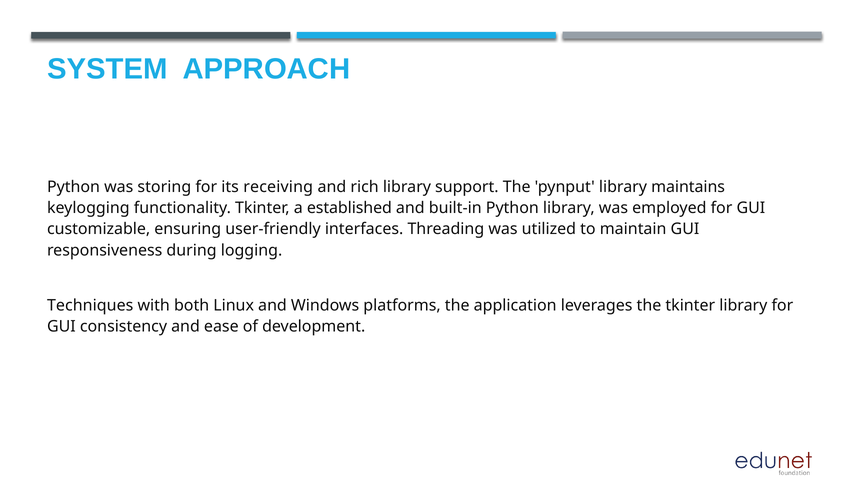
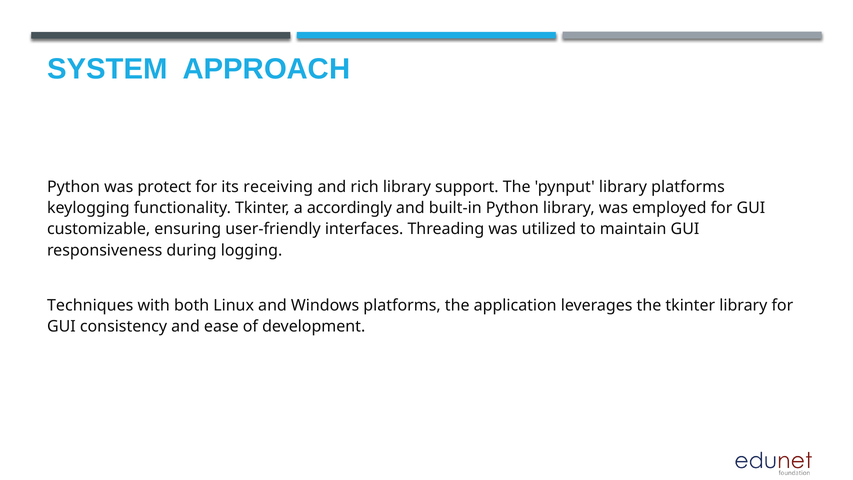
storing: storing -> protect (164, 187)
library maintains: maintains -> platforms (688, 187)
established: established -> accordingly (349, 208)
